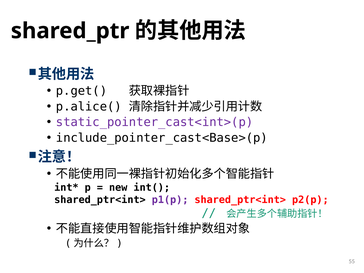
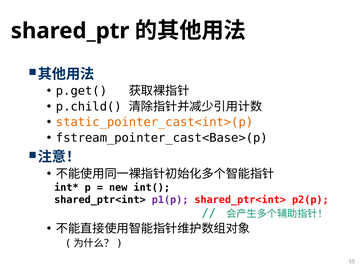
p.alice(: p.alice( -> p.child( (89, 107)
static_pointer_cast<int>(p colour: purple -> orange (155, 122)
include_pointer_cast<Base>(p: include_pointer_cast<Base>(p -> fstream_pointer_cast<Base>(p (162, 138)
